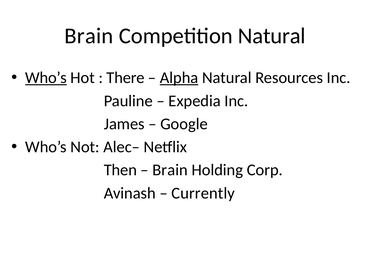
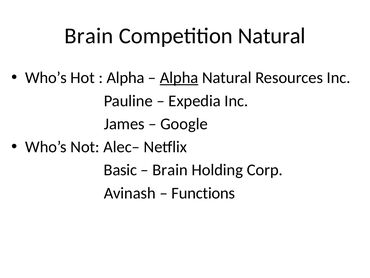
Who’s underline: present -> none (46, 78)
There: There -> Alpha (126, 78)
Then: Then -> Basic (120, 170)
Currently: Currently -> Functions (203, 193)
